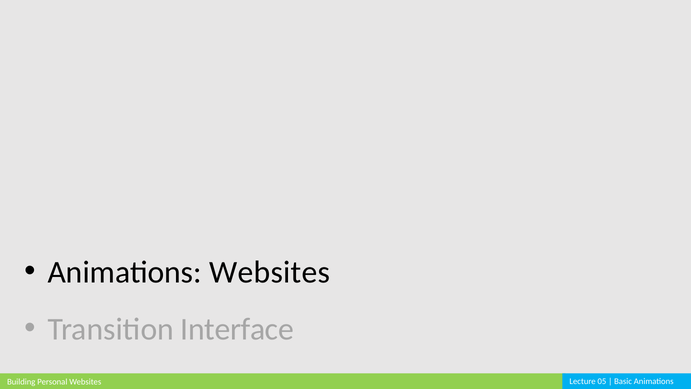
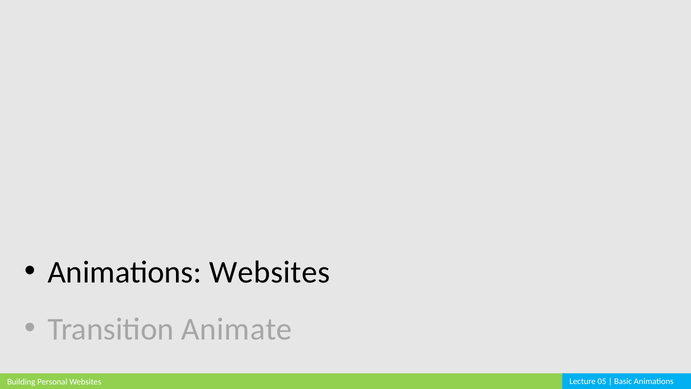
Interface: Interface -> Animate (237, 329)
